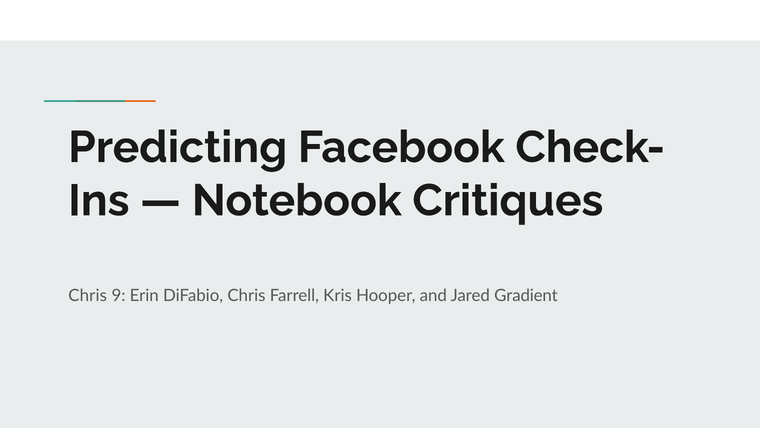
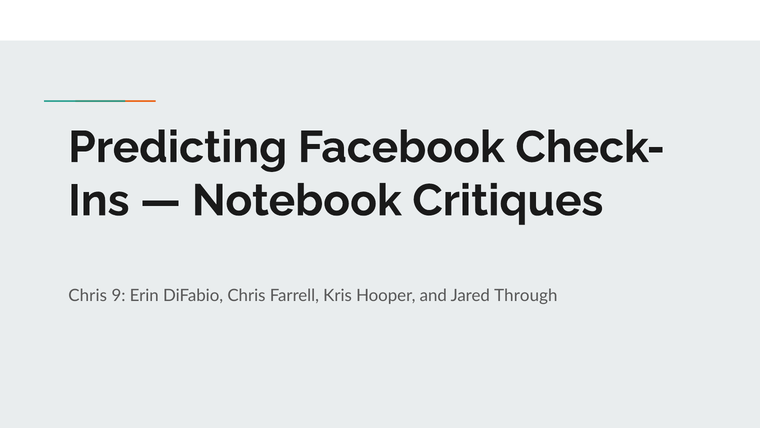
Gradient: Gradient -> Through (526, 295)
